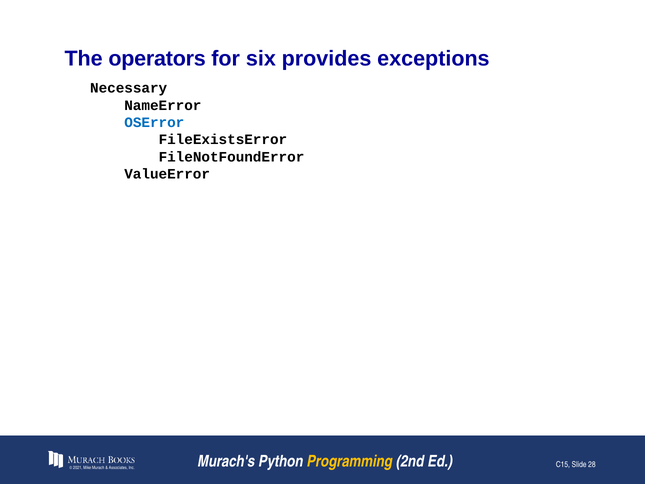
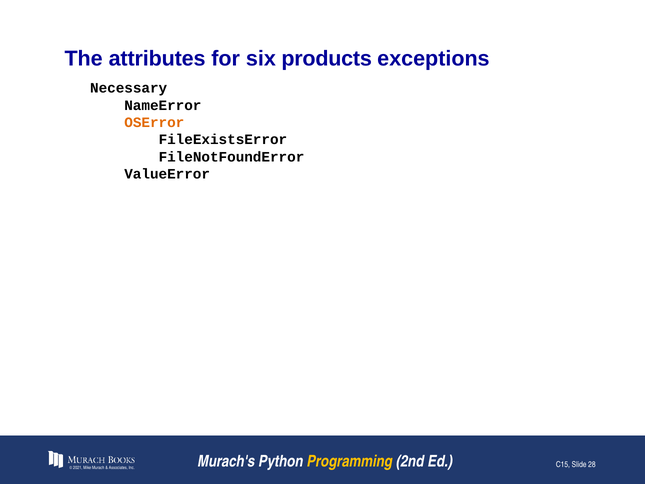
operators: operators -> attributes (157, 59)
provides: provides -> products (327, 59)
OSError colour: blue -> orange (154, 122)
